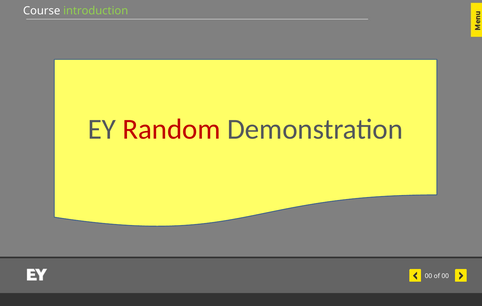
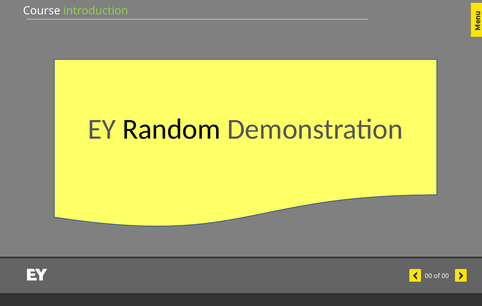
Random colour: red -> black (172, 129)
